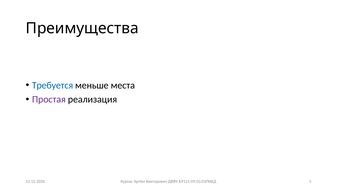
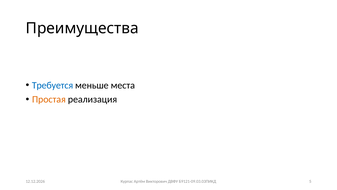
Простая colour: purple -> orange (49, 99)
